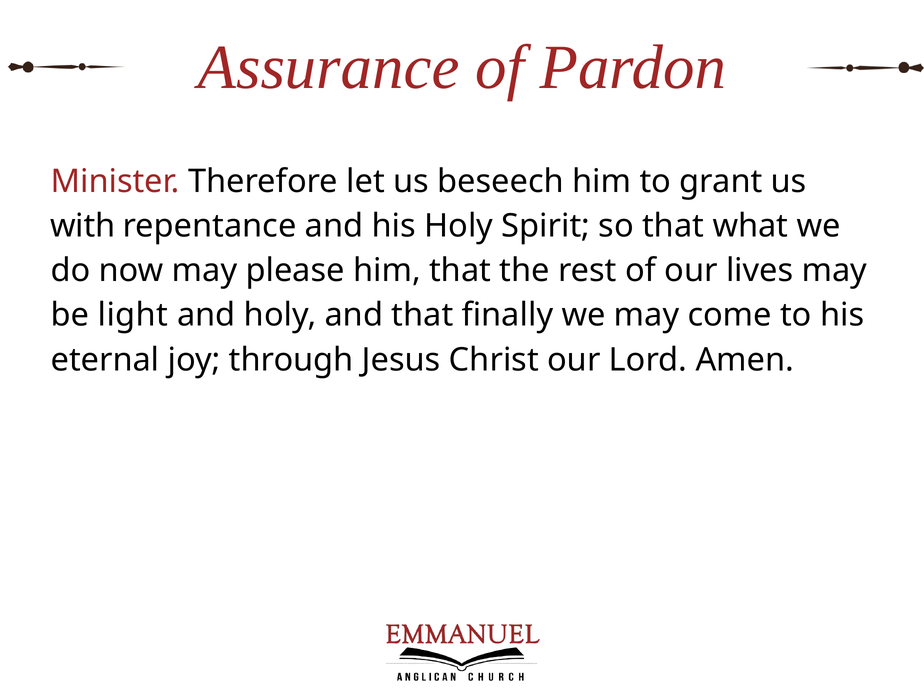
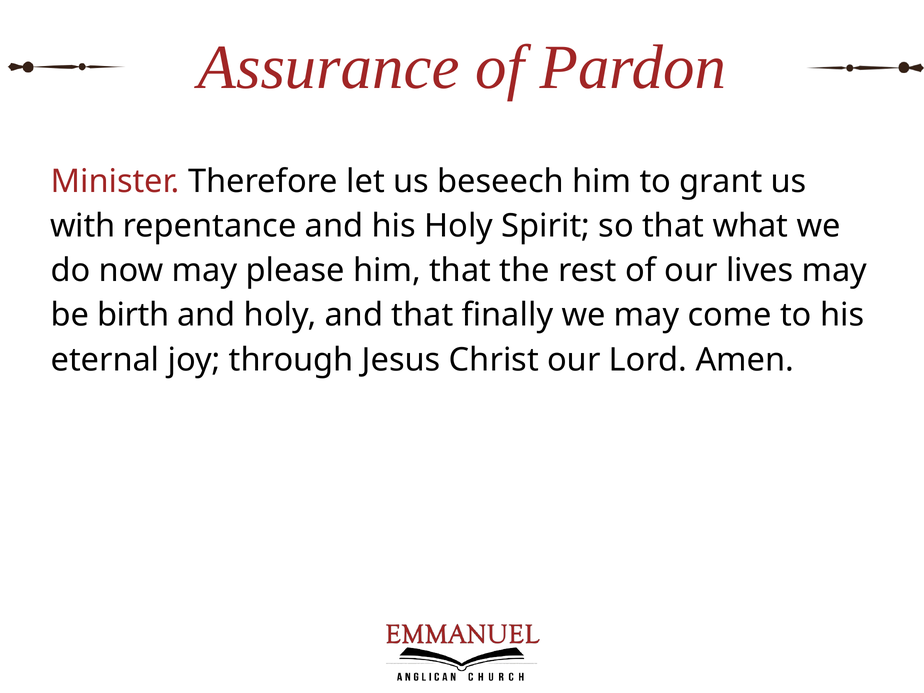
light: light -> birth (133, 315)
